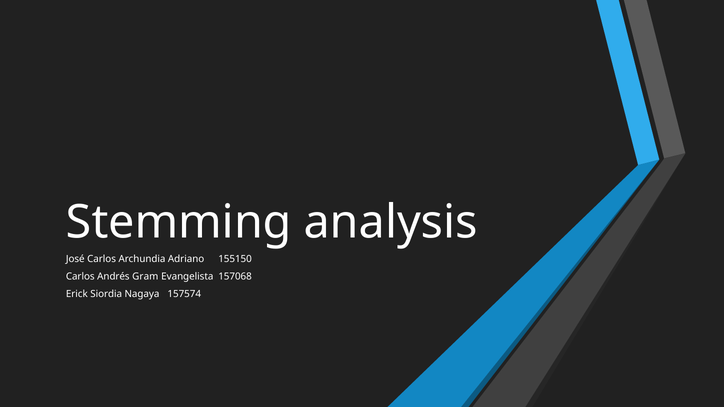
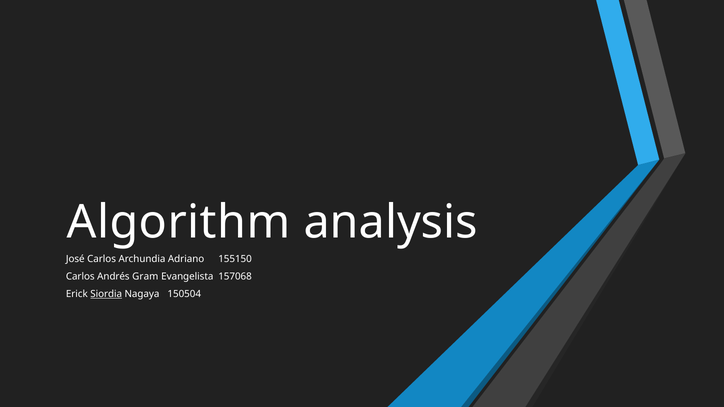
Stemming: Stemming -> Algorithm (178, 222)
Siordia underline: none -> present (106, 294)
157574: 157574 -> 150504 (184, 294)
